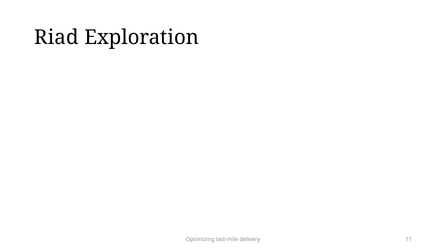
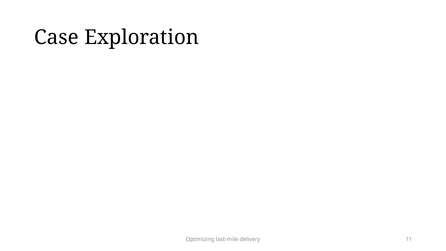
Riad: Riad -> Case (56, 37)
